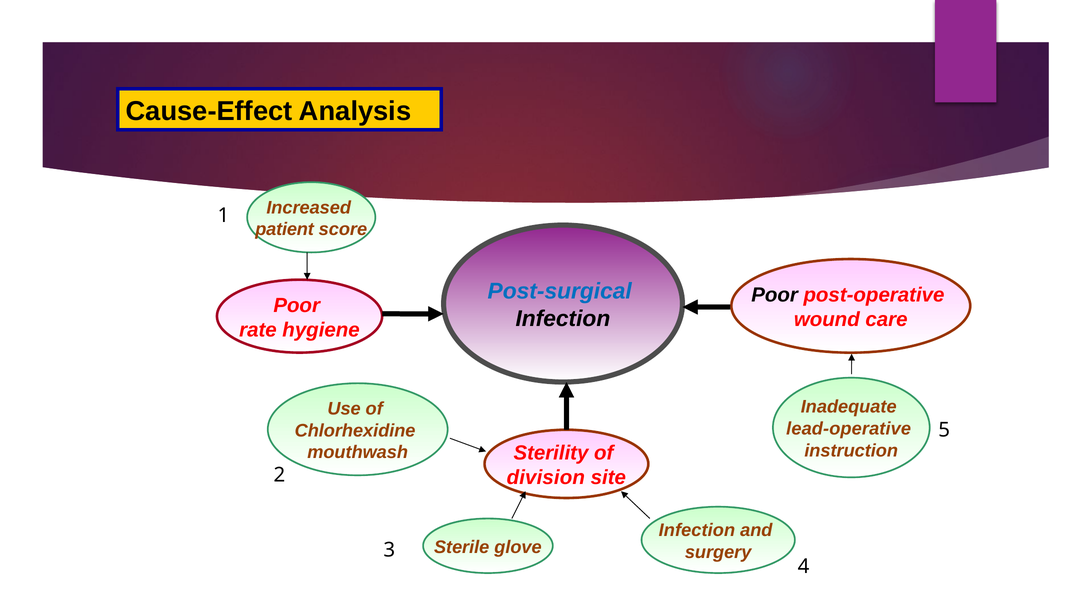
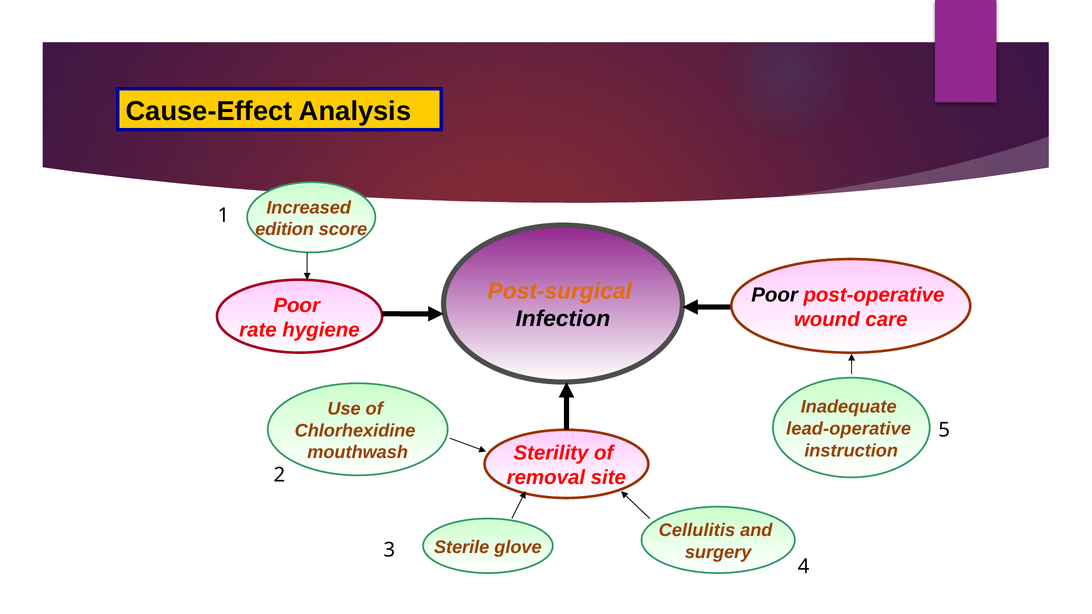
patient: patient -> edition (285, 230)
Post-surgical colour: blue -> orange (560, 292)
division: division -> removal (546, 478)
Infection: Infection -> Cellulitis (697, 530)
